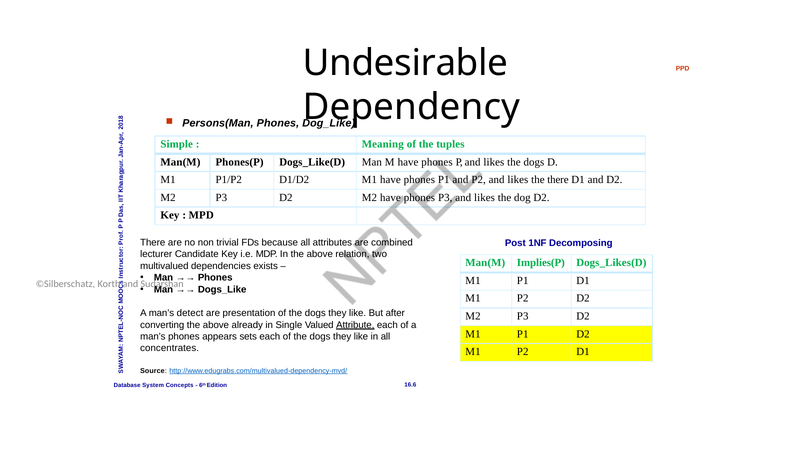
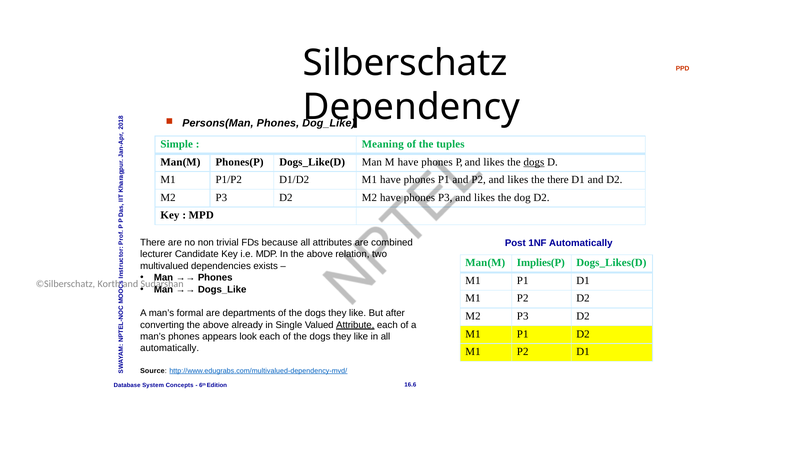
Undesirable: Undesirable -> Silberschatz (405, 63)
dogs underline: none -> present (534, 162)
1NF Decomposing: Decomposing -> Automatically (581, 243)
detect: detect -> formal (190, 313)
presentation: presentation -> departments (249, 313)
sets: sets -> look (248, 337)
concentrates: concentrates -> automatically (170, 348)
